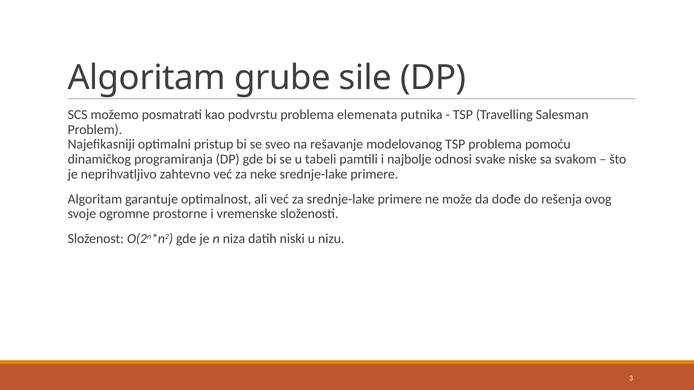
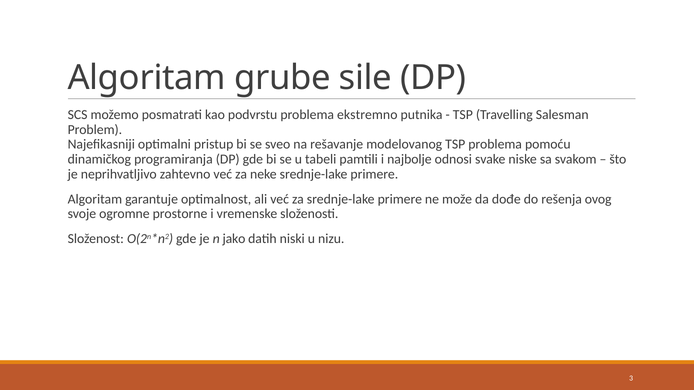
elemenata: elemenata -> ekstremno (367, 115)
niza: niza -> jako (234, 239)
